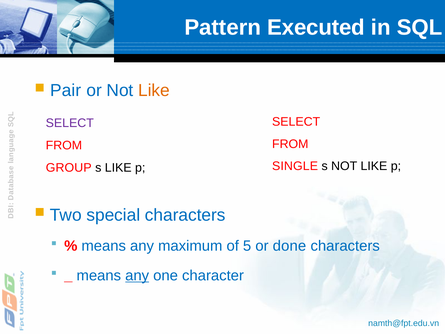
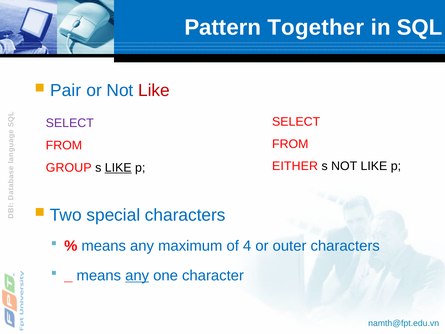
Executed: Executed -> Together (316, 28)
Like colour: orange -> red (154, 91)
SINGLE: SINGLE -> EITHER (295, 166)
LIKE underline: none -> present (118, 168)
5: 5 -> 4 (247, 246)
done: done -> outer (290, 246)
